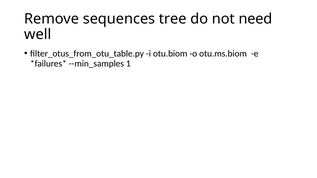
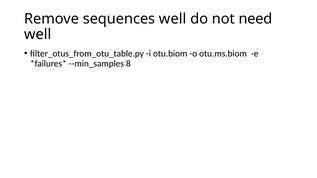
sequences tree: tree -> well (173, 19)
1: 1 -> 8 (128, 64)
